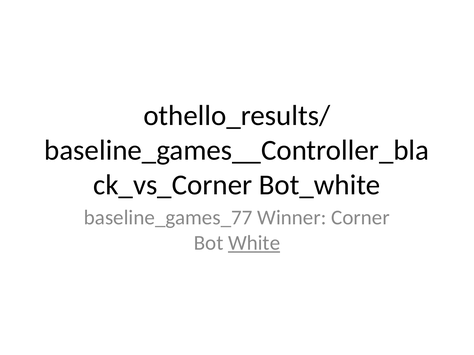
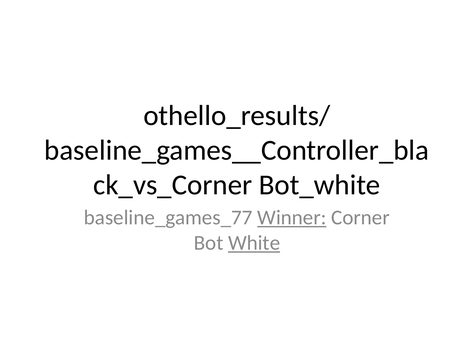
Winner underline: none -> present (292, 218)
